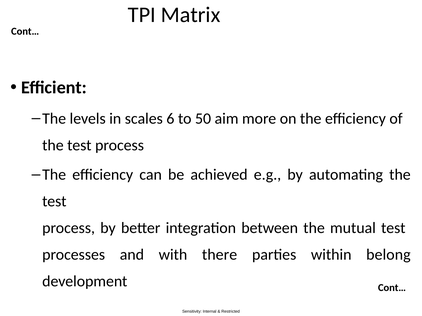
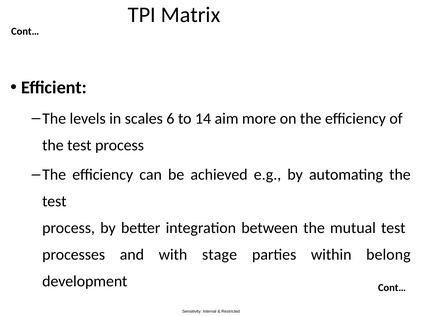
50: 50 -> 14 (203, 119)
there: there -> stage (220, 255)
